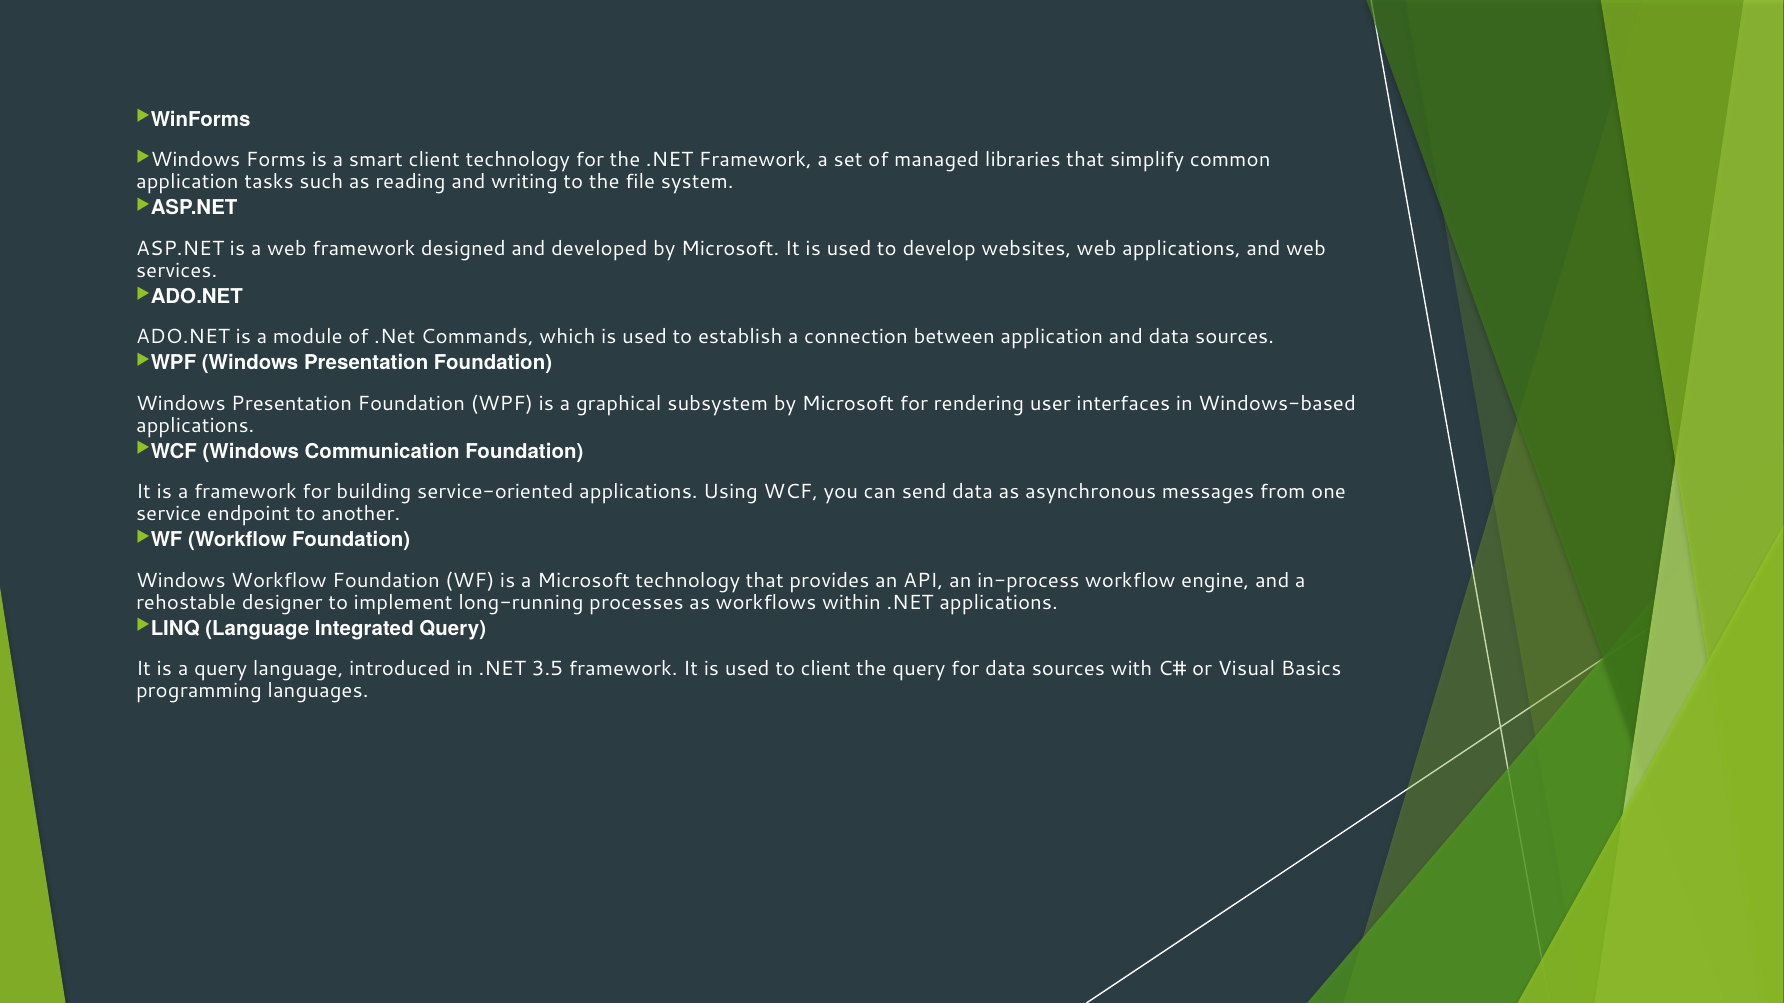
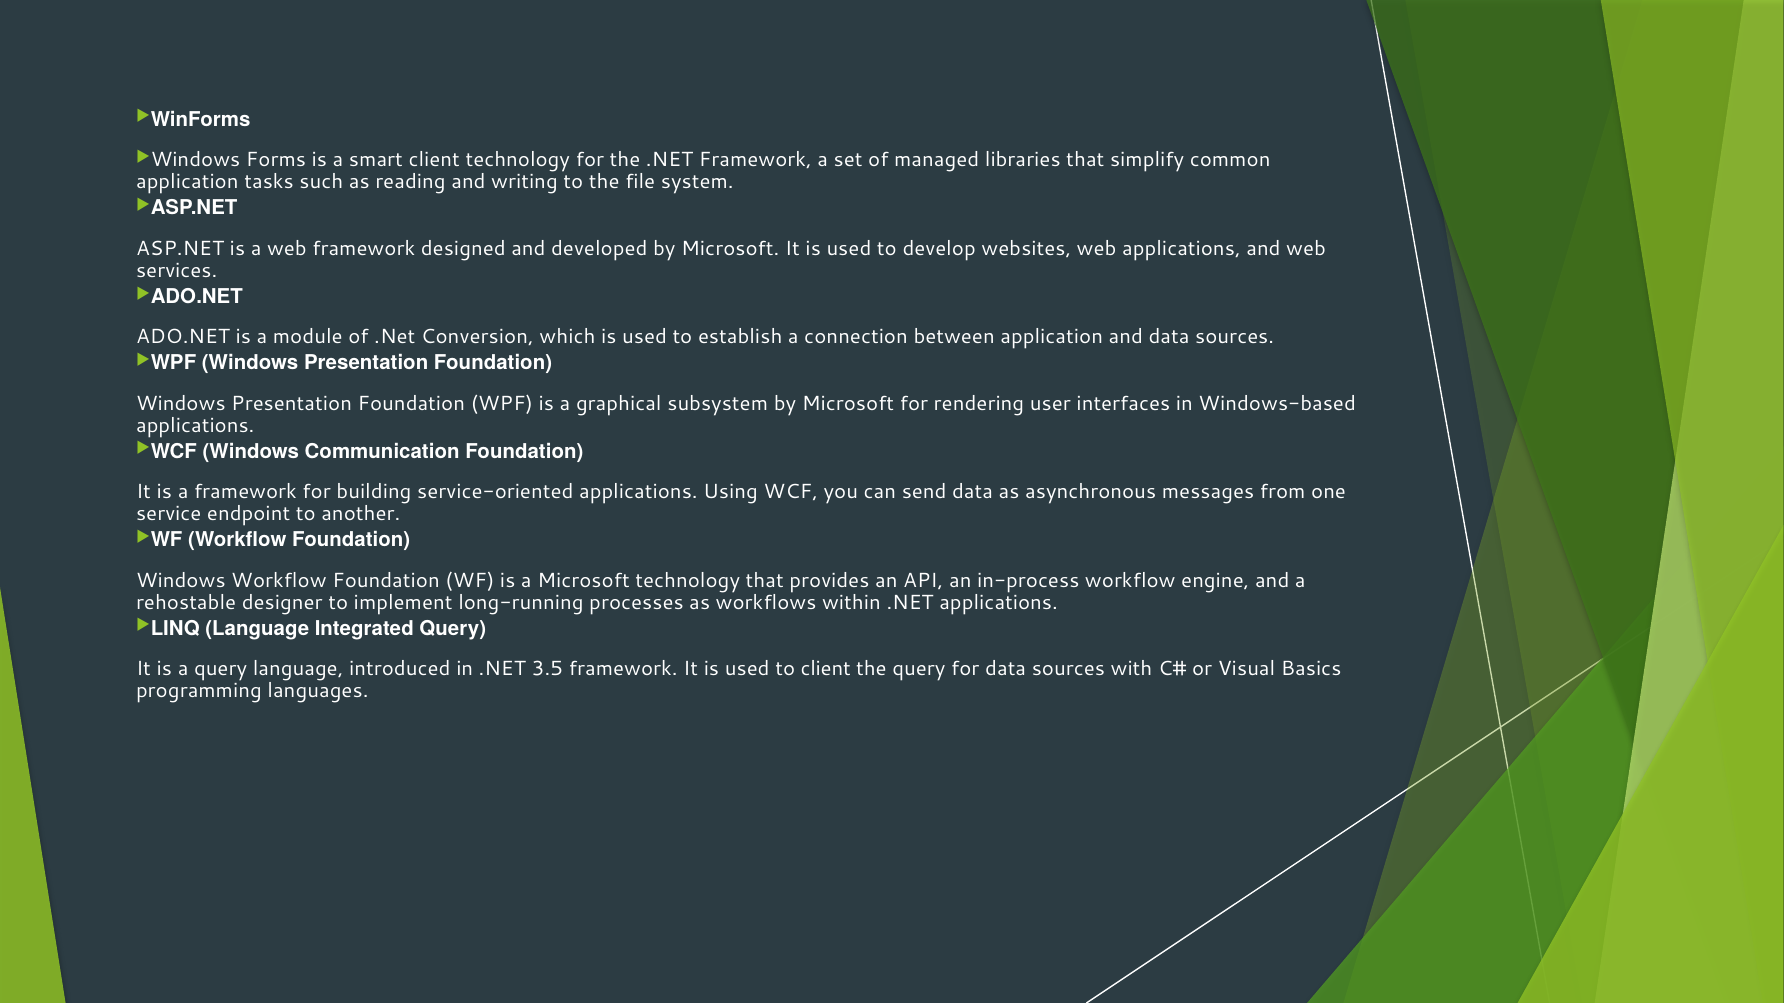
Commands: Commands -> Conversion (477, 337)
